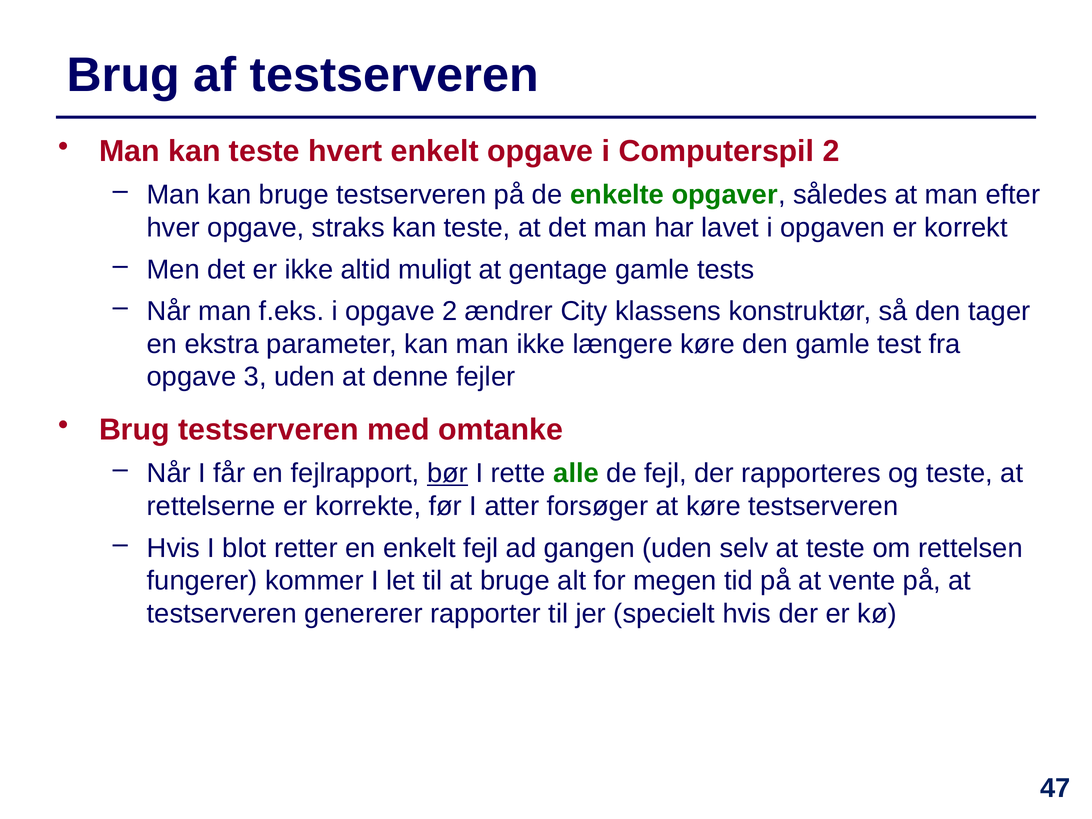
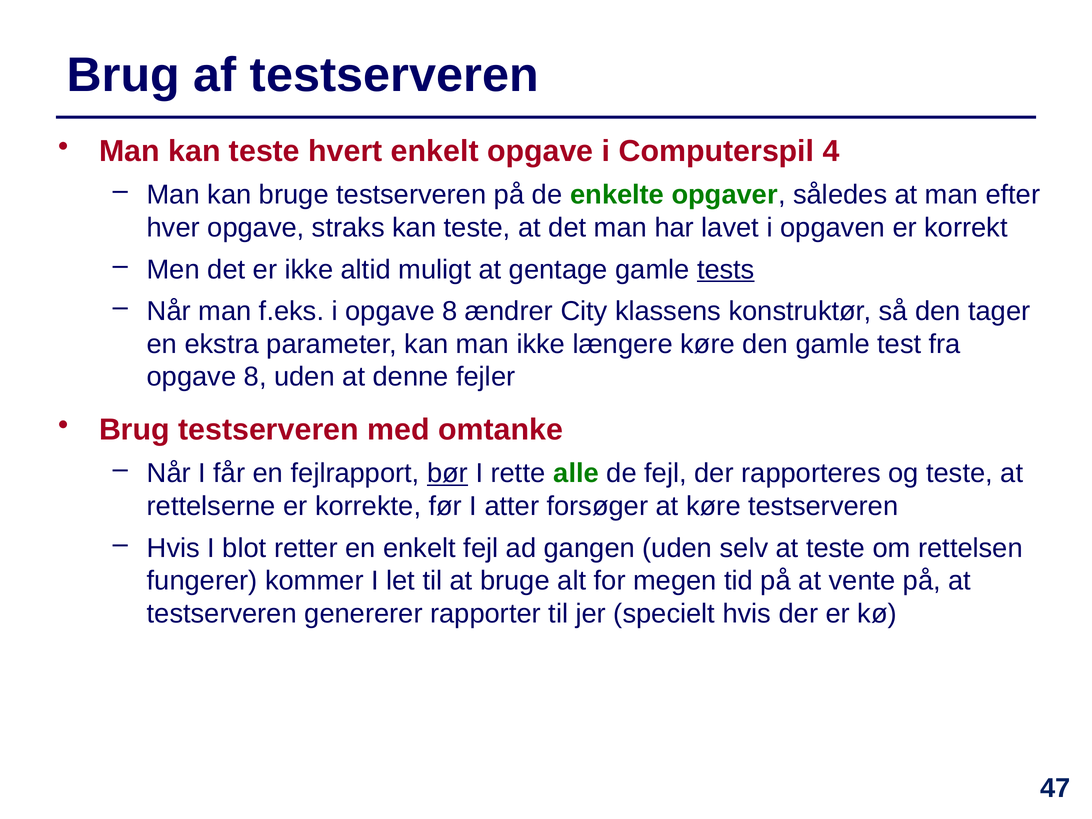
Computerspil 2: 2 -> 4 (831, 151)
tests underline: none -> present (726, 270)
i opgave 2: 2 -> 8 (450, 311)
3: 3 -> 8 (255, 377)
